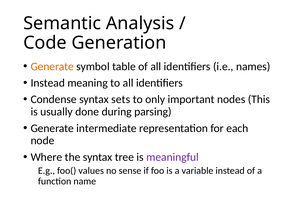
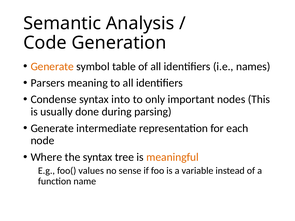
Instead: Instead -> Parsers (48, 83)
sets: sets -> into (121, 99)
meaningful colour: purple -> orange (173, 157)
